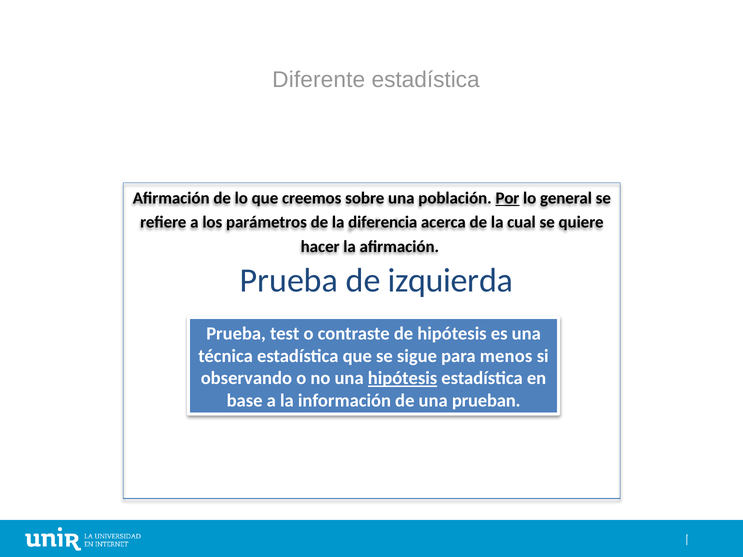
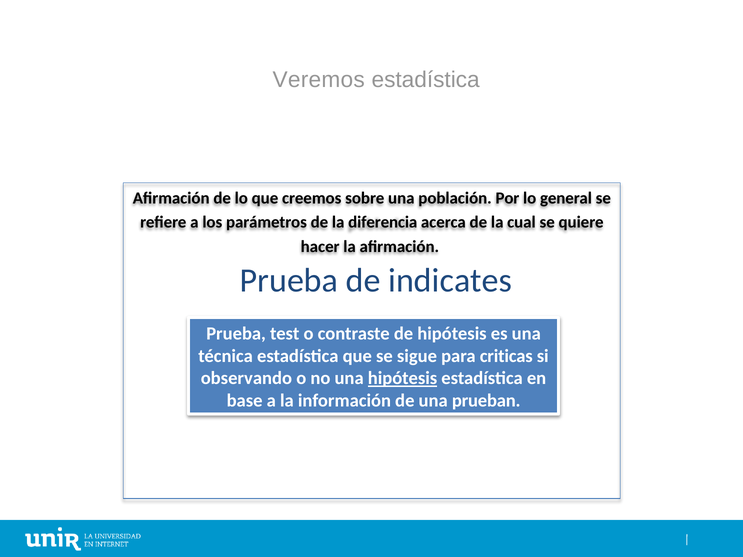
Diferente: Diferente -> Veremos (319, 80)
Por underline: present -> none (507, 198)
izquierda: izquierda -> indicates (450, 281)
menos: menos -> criticas (506, 356)
